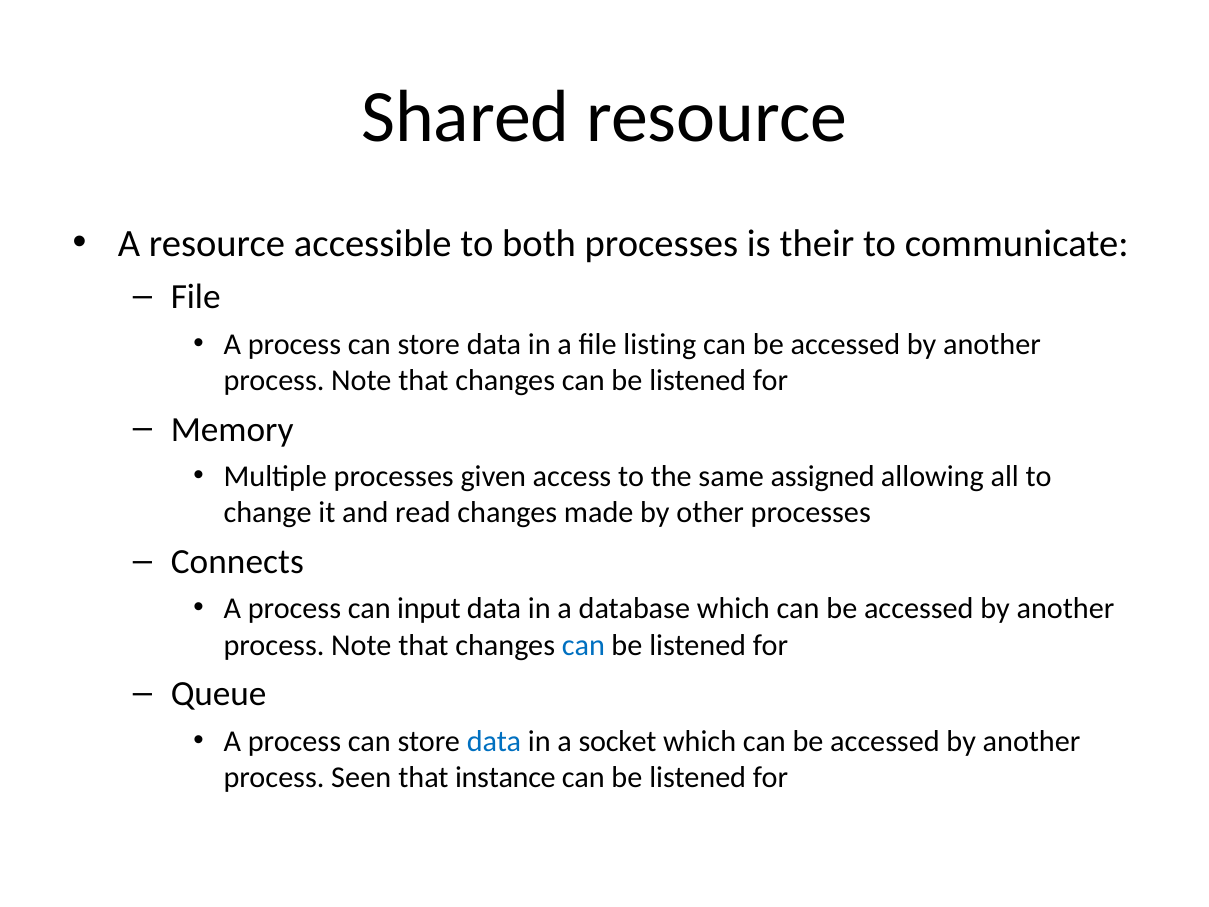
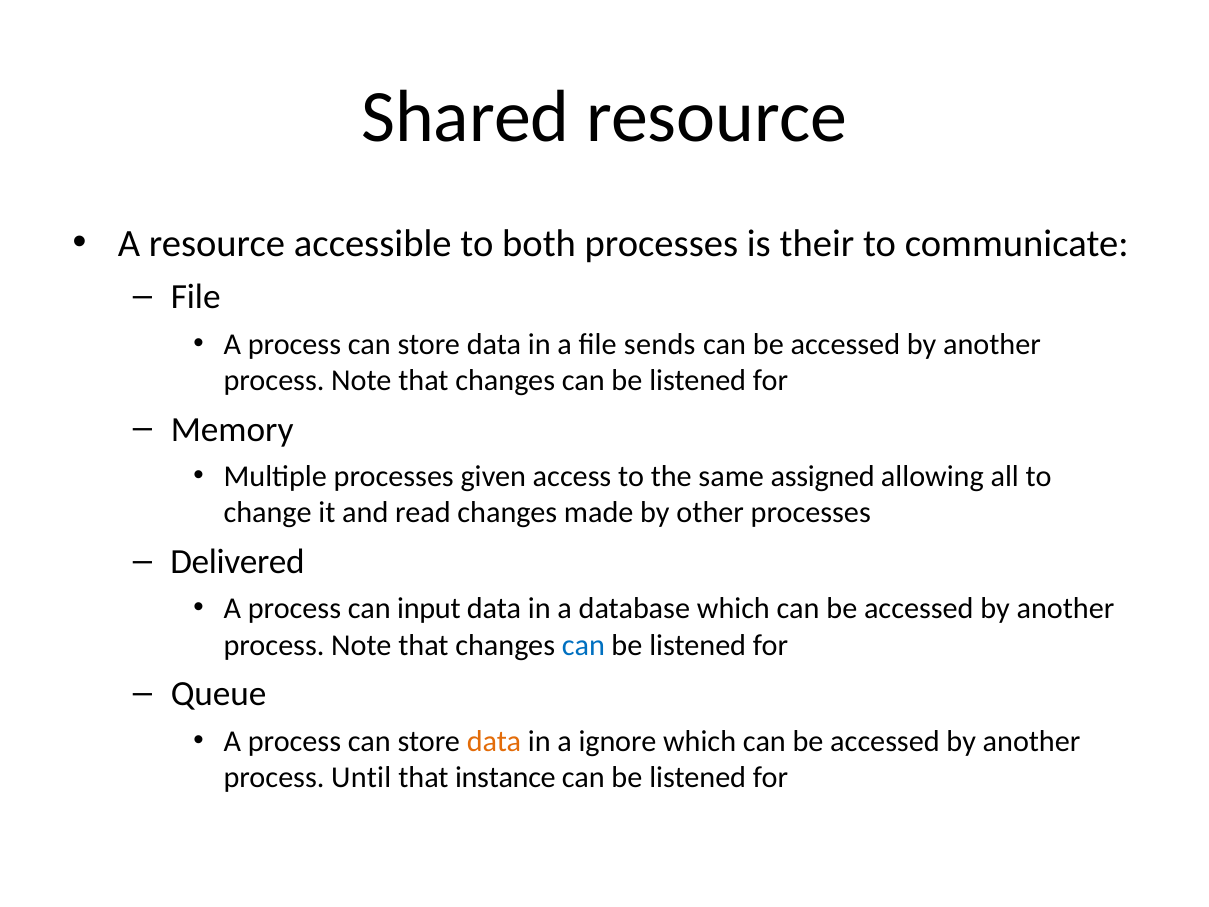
listing: listing -> sends (660, 344)
Connects: Connects -> Delivered (238, 562)
data colour: blue -> orange (494, 741)
socket: socket -> ignore (618, 741)
Seen: Seen -> Until (361, 777)
